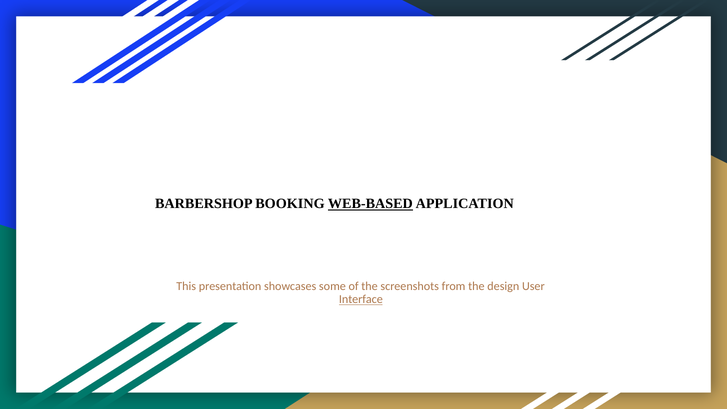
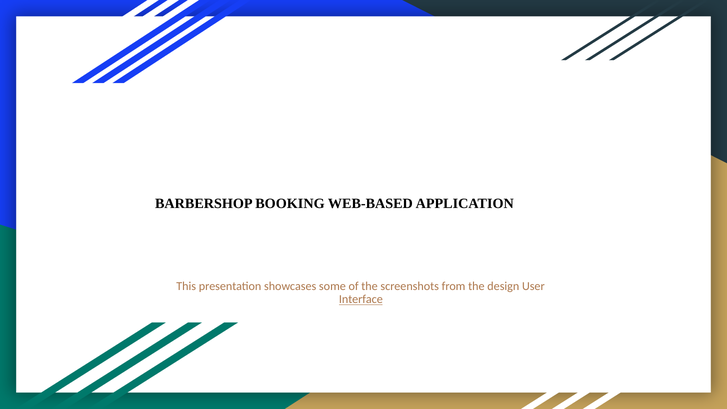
WEB-BASED underline: present -> none (370, 204)
